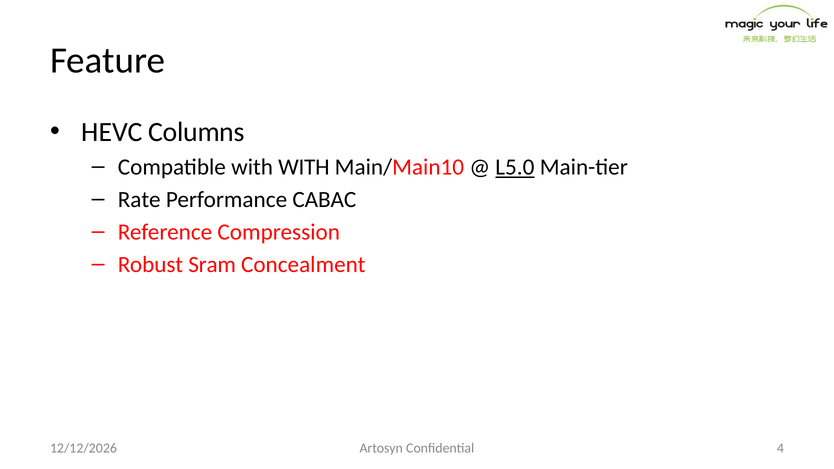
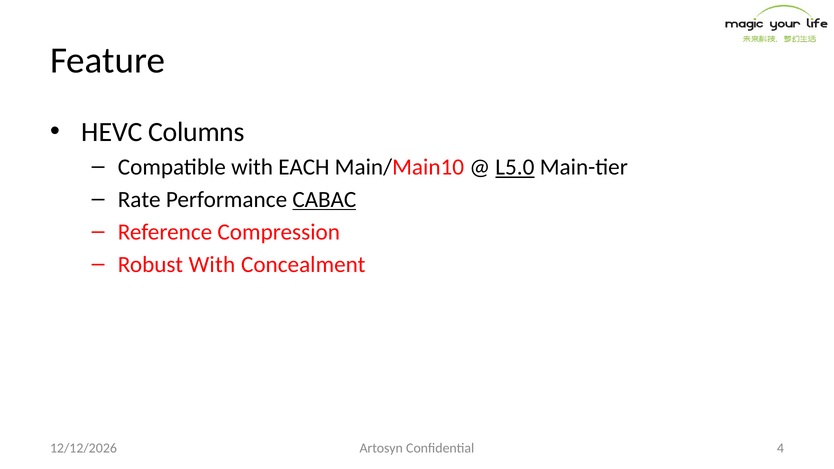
with WITH: WITH -> EACH (304, 167)
CABAC underline: none -> present (324, 200)
Robust Sram: Sram -> With (212, 264)
